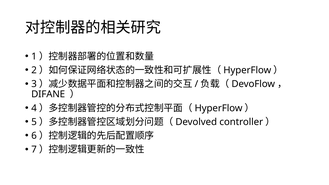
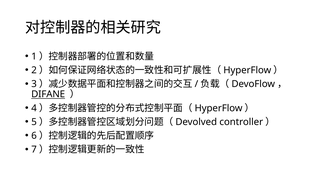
DIFANE underline: none -> present (48, 94)
